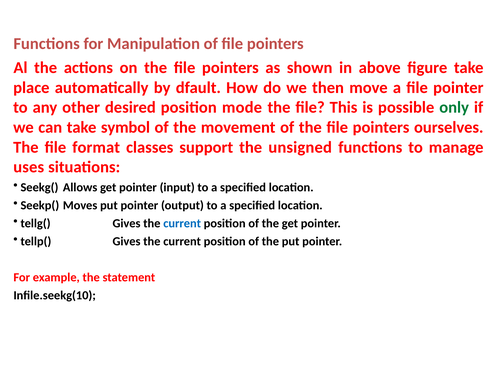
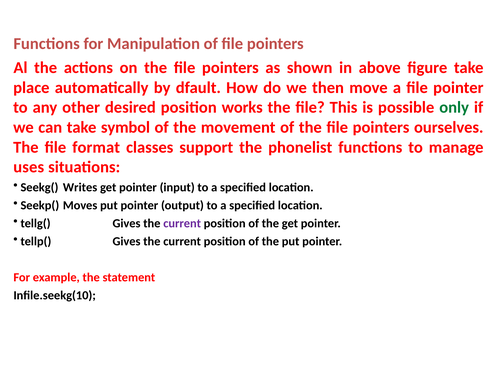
mode: mode -> works (242, 107)
unsigned: unsigned -> phonelist (300, 147)
Allows: Allows -> Writes (80, 187)
current colour: blue -> purple (182, 223)
